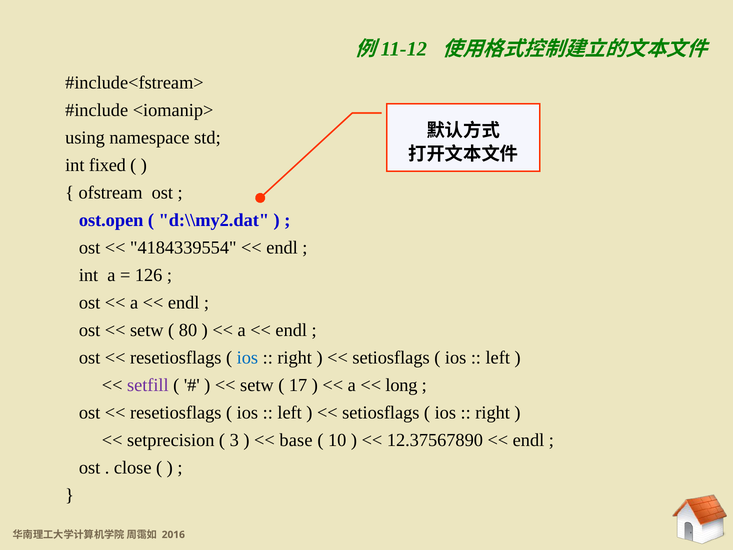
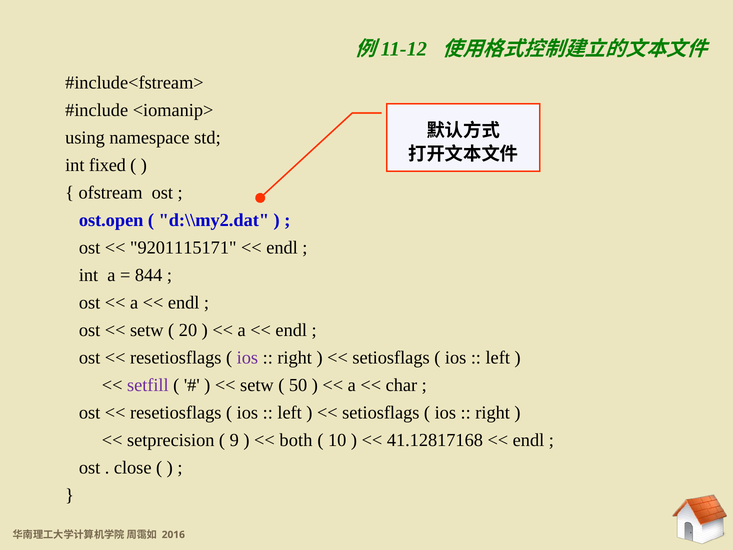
4184339554: 4184339554 -> 9201115171 (183, 248)
126: 126 -> 844 (149, 275)
80: 80 -> 20 (188, 330)
ios colour: blue -> purple (247, 357)
17: 17 -> 50 (298, 385)
long: long -> char (401, 385)
3: 3 -> 9 (234, 440)
base: base -> both (296, 440)
12.37567890: 12.37567890 -> 41.12817168 (435, 440)
